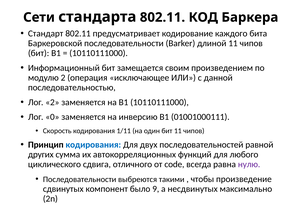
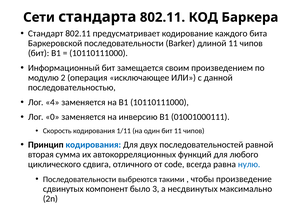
Лог 2: 2 -> 4 (52, 102)
других: других -> вторая (41, 155)
нулю colour: purple -> blue (249, 165)
9: 9 -> 3 (156, 189)
